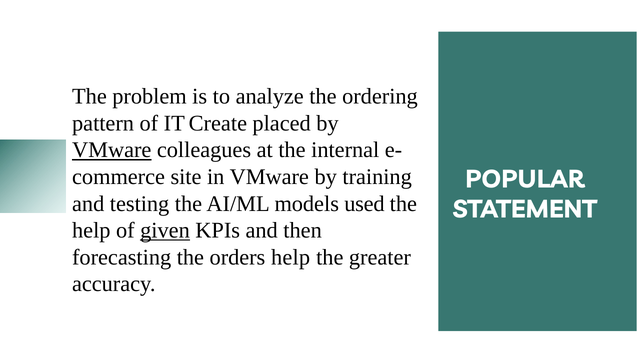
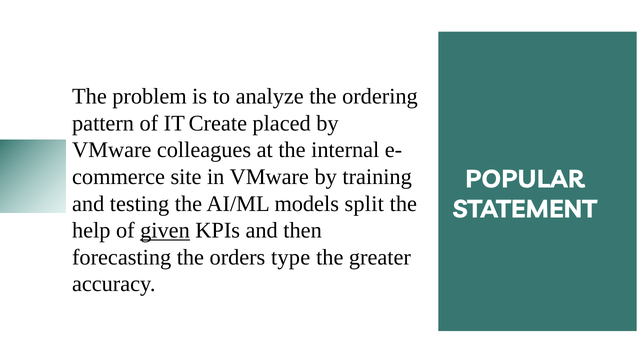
VMware underline: present -> none (112, 150)
used: used -> split (364, 204)
orders help: help -> type (291, 257)
